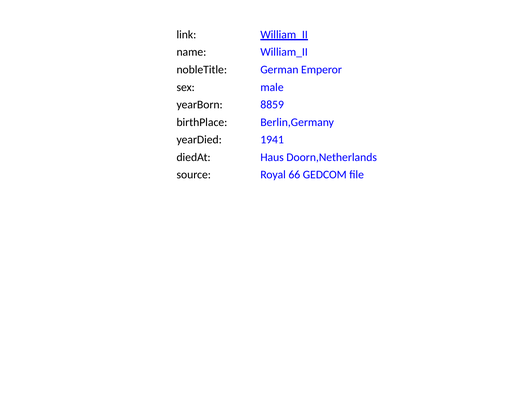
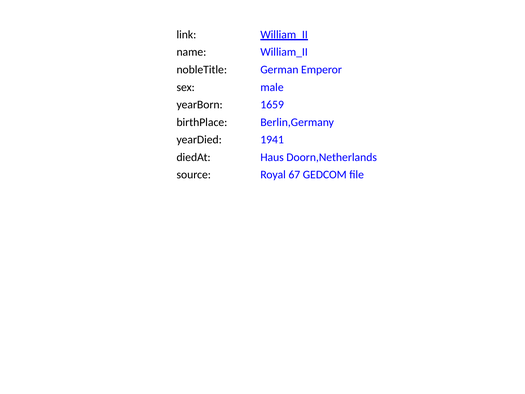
8859: 8859 -> 1659 (272, 105)
66: 66 -> 67 (294, 175)
